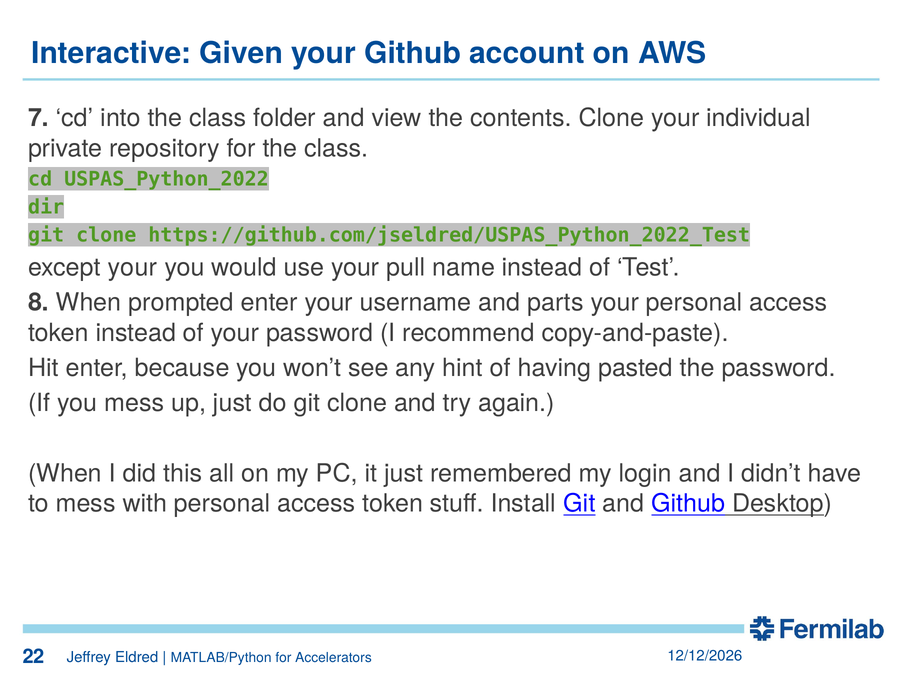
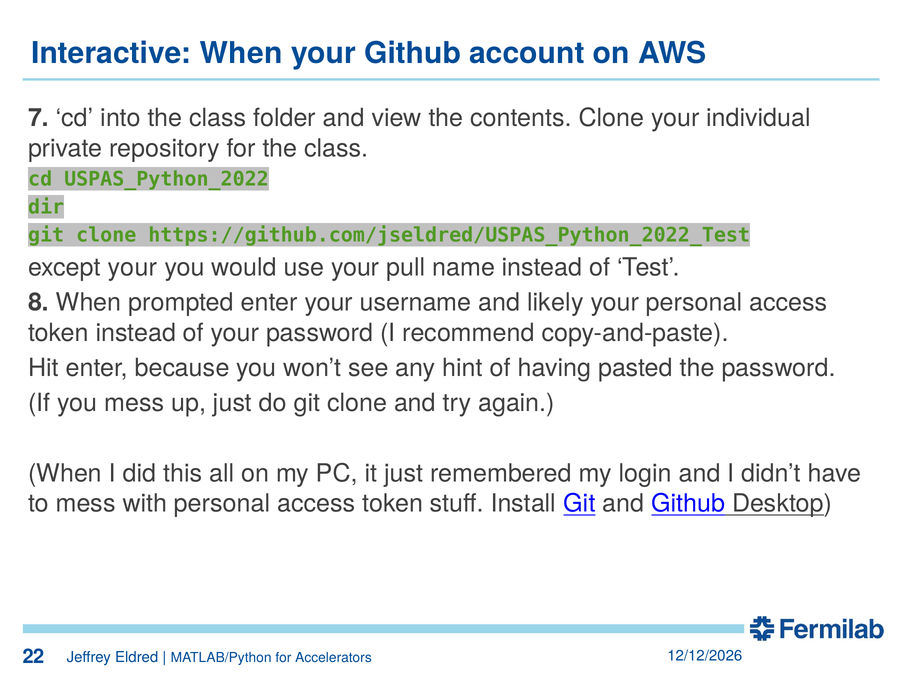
Interactive Given: Given -> When (241, 53)
parts: parts -> likely (555, 302)
